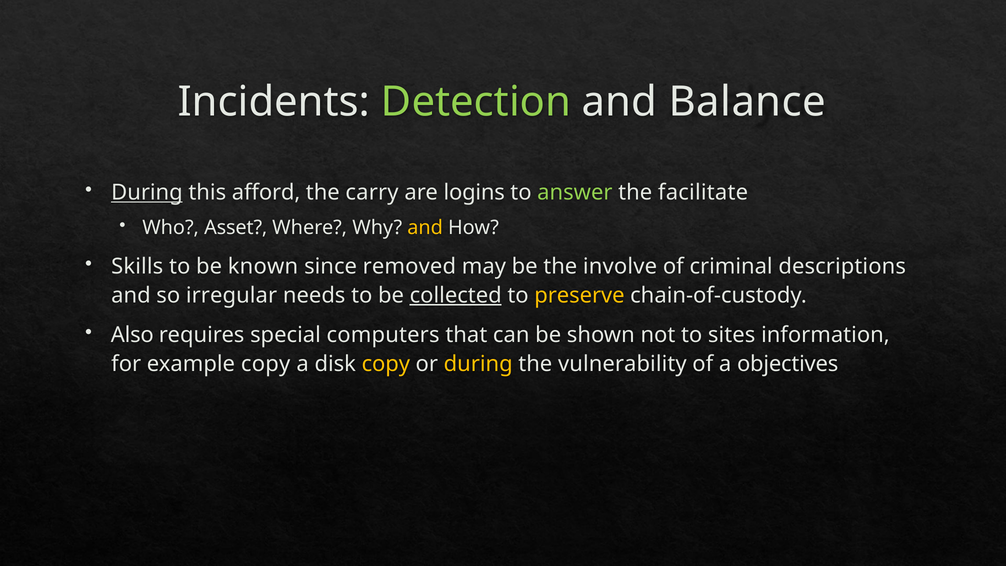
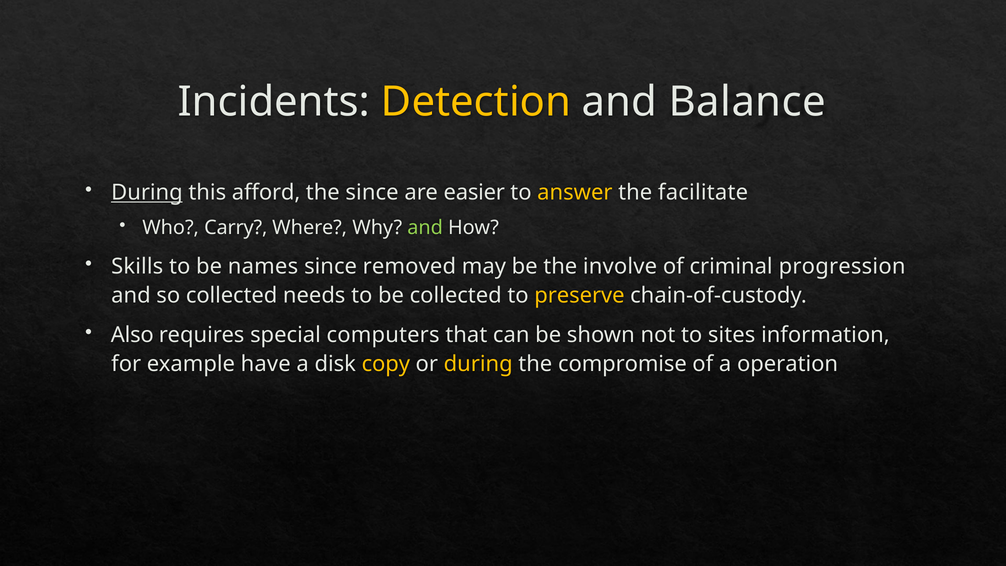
Detection colour: light green -> yellow (476, 102)
the carry: carry -> since (372, 192)
logins: logins -> easier (474, 192)
answer colour: light green -> yellow (575, 192)
Asset: Asset -> Carry (236, 228)
and colour: yellow -> light green (425, 228)
known: known -> names (263, 266)
descriptions: descriptions -> progression (842, 266)
so irregular: irregular -> collected (232, 295)
collected underline: present -> none (456, 295)
example copy: copy -> have (266, 364)
vulnerability: vulnerability -> compromise (622, 364)
objectives: objectives -> operation (788, 364)
